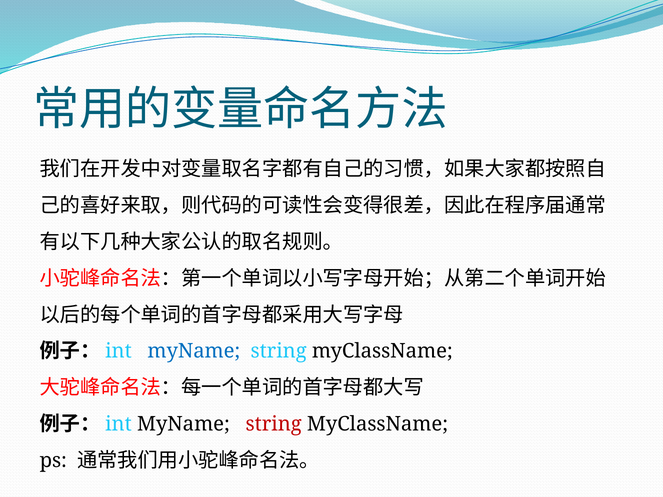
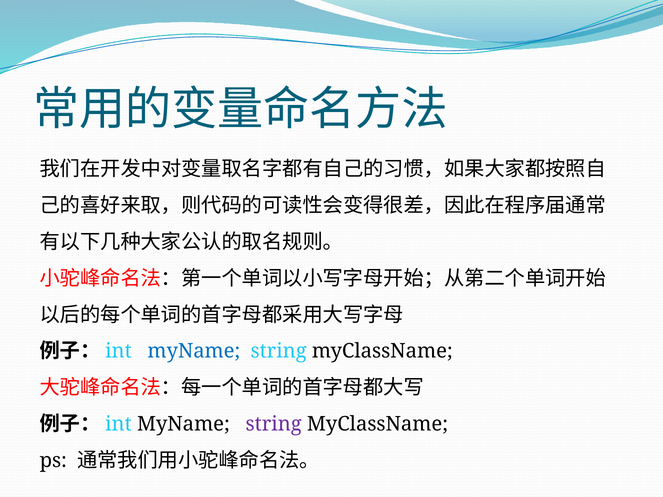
string colour: red -> purple (274, 424)
